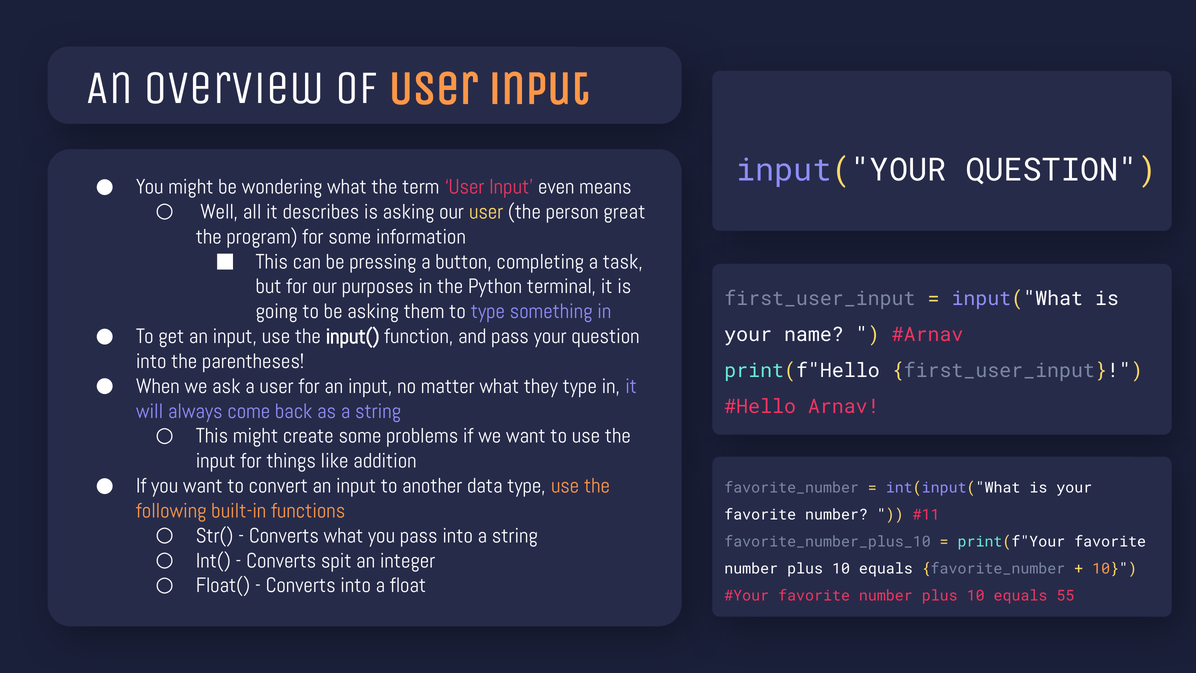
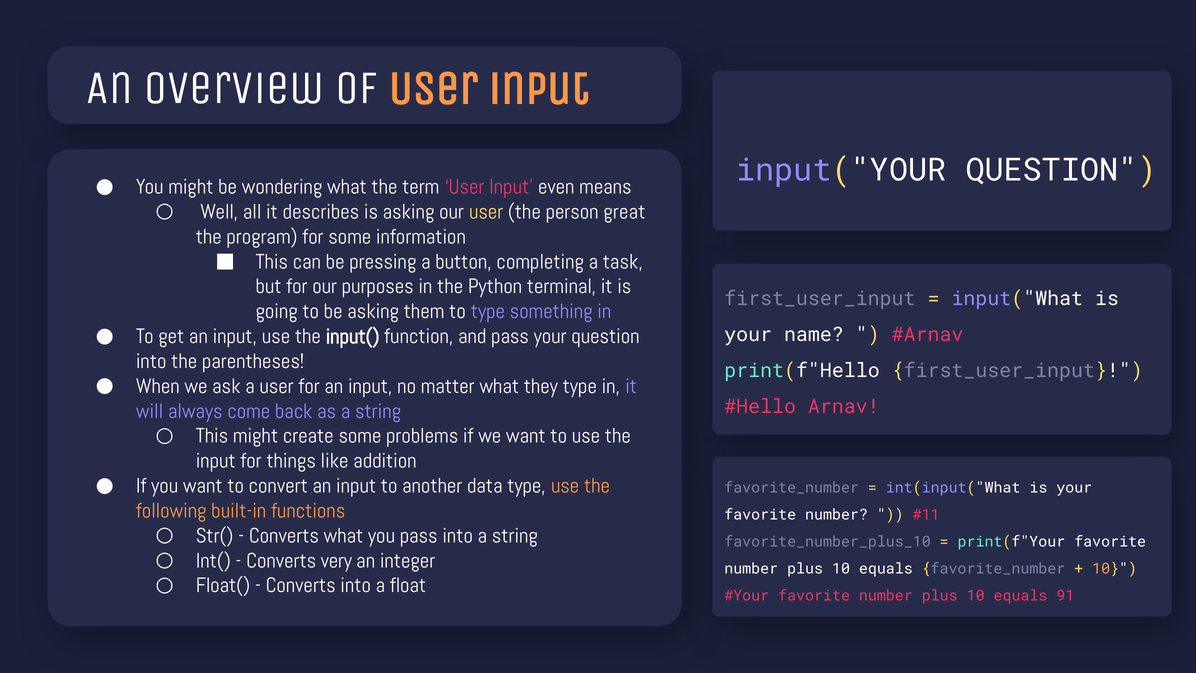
spit: spit -> very (336, 560)
55: 55 -> 91 (1065, 596)
